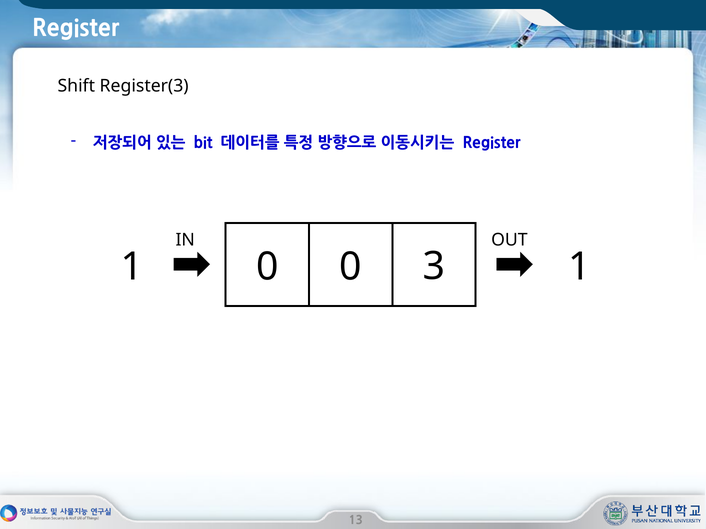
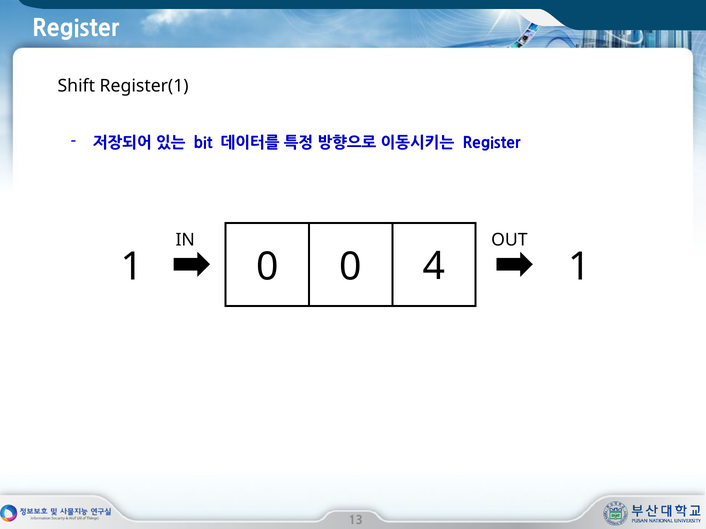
Register(3: Register(3 -> Register(1 (144, 86)
3: 3 -> 4 (434, 267)
